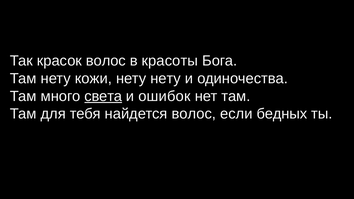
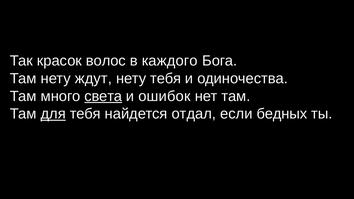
красоты: красоты -> каждого (170, 61)
кожи: кожи -> ждут (93, 79)
нету нету: нету -> тебя (166, 79)
для underline: none -> present (53, 114)
найдется волос: волос -> отдал (194, 114)
